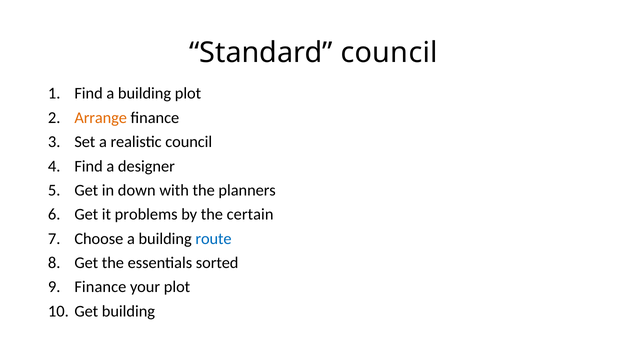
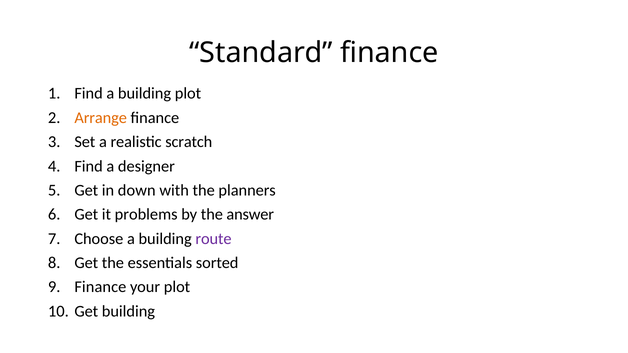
Standard council: council -> finance (389, 53)
realistic council: council -> scratch (189, 142)
certain: certain -> answer (250, 215)
route colour: blue -> purple (213, 239)
